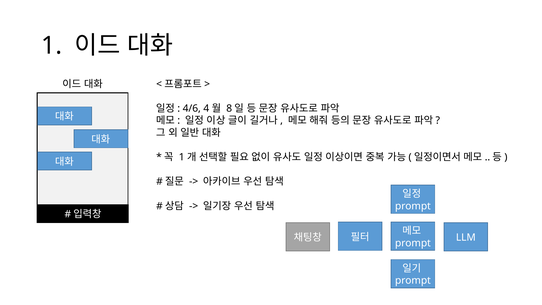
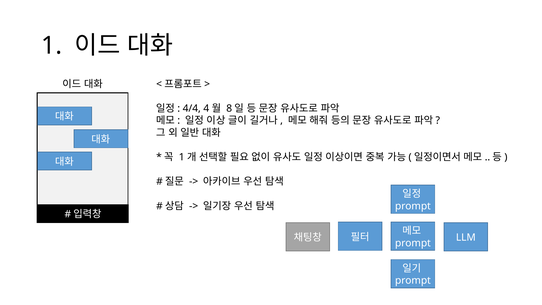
4/6: 4/6 -> 4/4 (192, 108)
